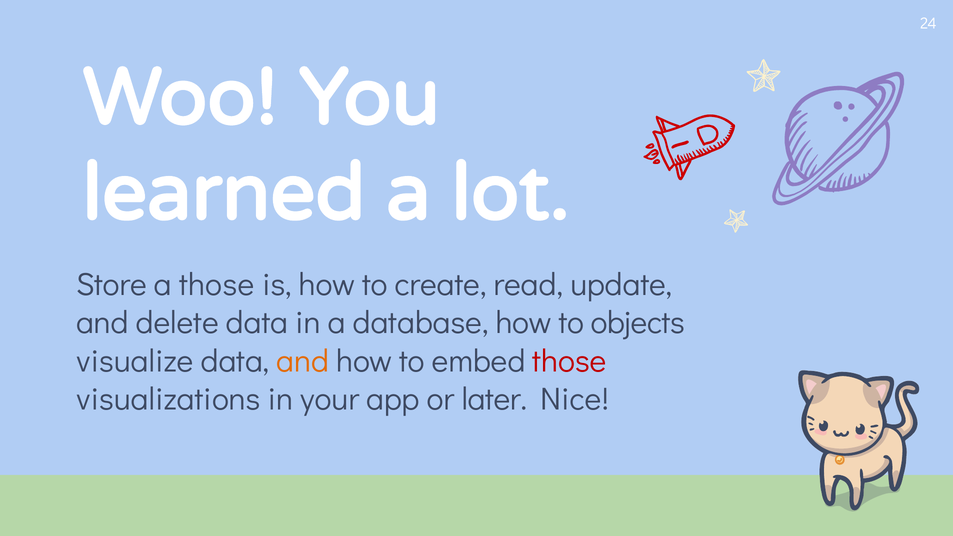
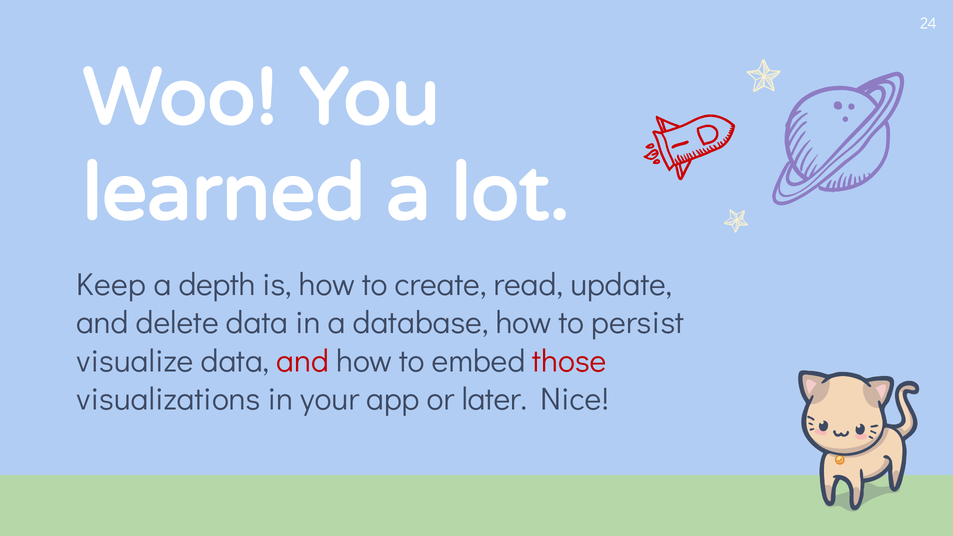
Store: Store -> Keep (111, 285)
a those: those -> depth (217, 285)
objects: objects -> persist (638, 323)
and colour: orange -> red (303, 361)
